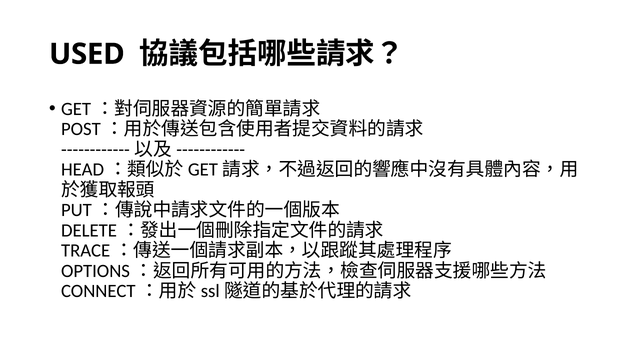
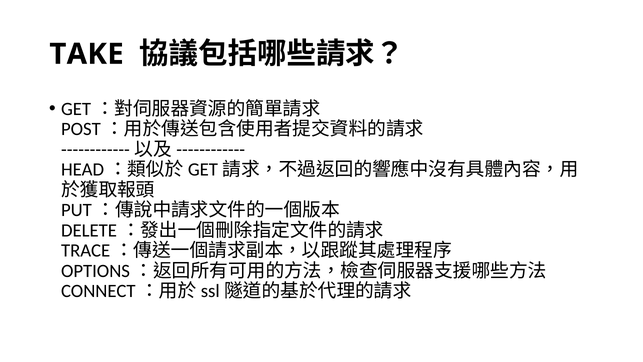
USED: USED -> TAKE (87, 54)
